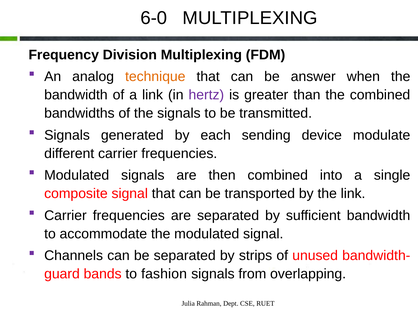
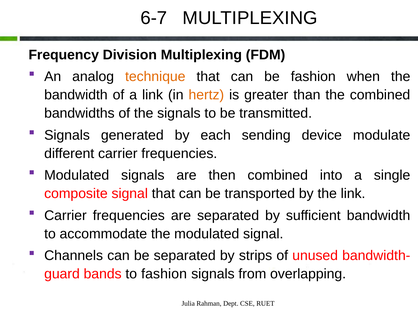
6-0: 6-0 -> 6-7 (154, 18)
be answer: answer -> fashion (313, 77)
hertz colour: purple -> orange (206, 95)
